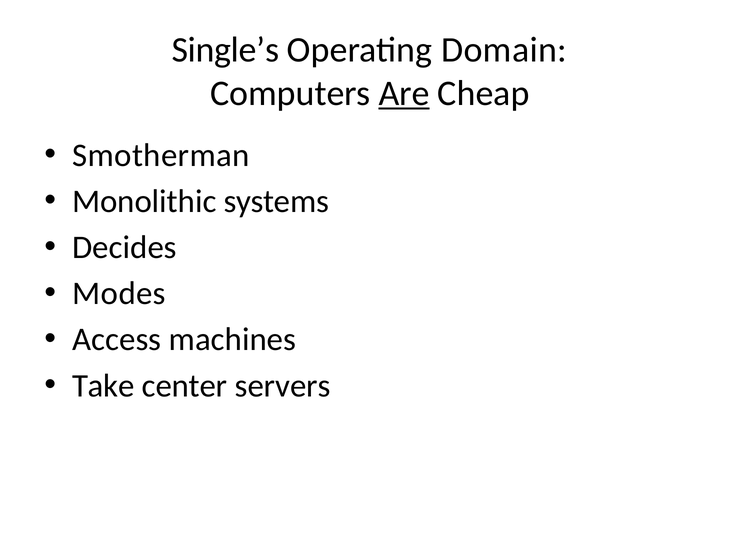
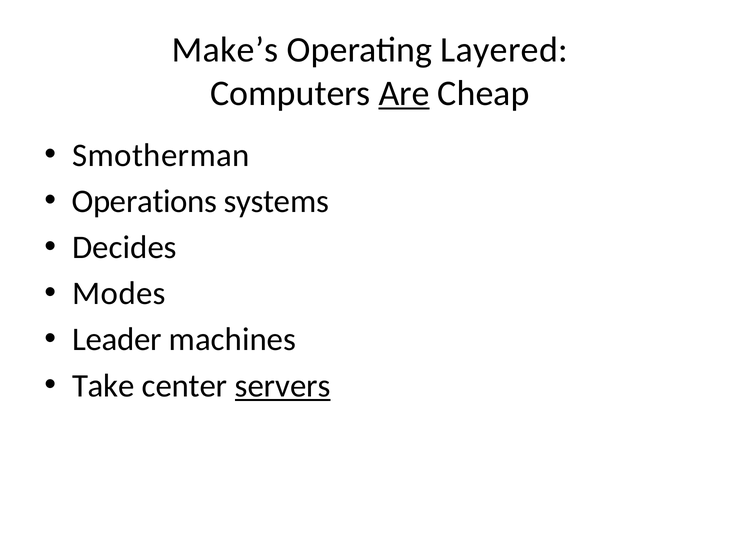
Single’s: Single’s -> Make’s (225, 50)
Domain: Domain -> Layered (504, 50)
Monolithic: Monolithic -> Operations (144, 201)
Access: Access -> Leader (117, 340)
servers underline: none -> present (283, 386)
